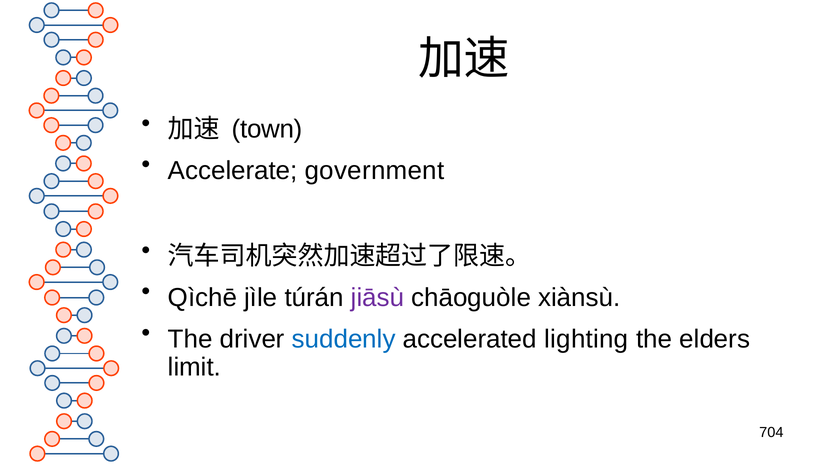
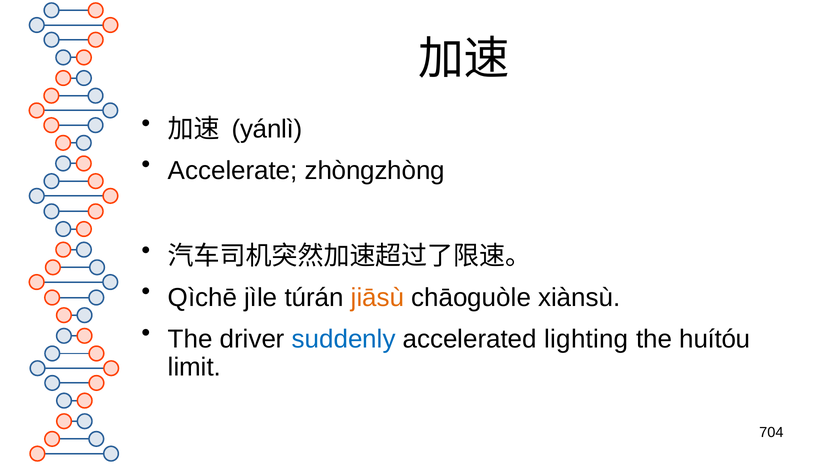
town: town -> yánlì (267, 129)
government: government -> zhòngzhòng (375, 171)
jiāsù colour: purple -> orange (377, 298)
elders: elders -> huítóu (715, 339)
